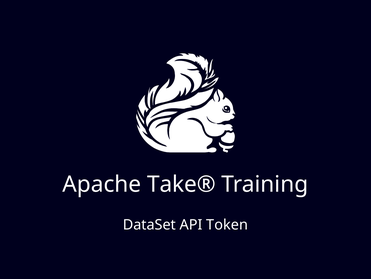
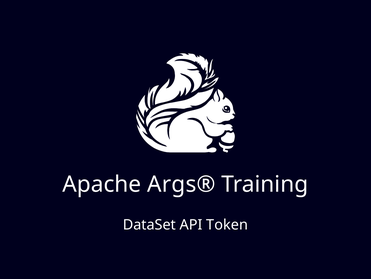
Take®: Take® -> Args® (181, 184)
